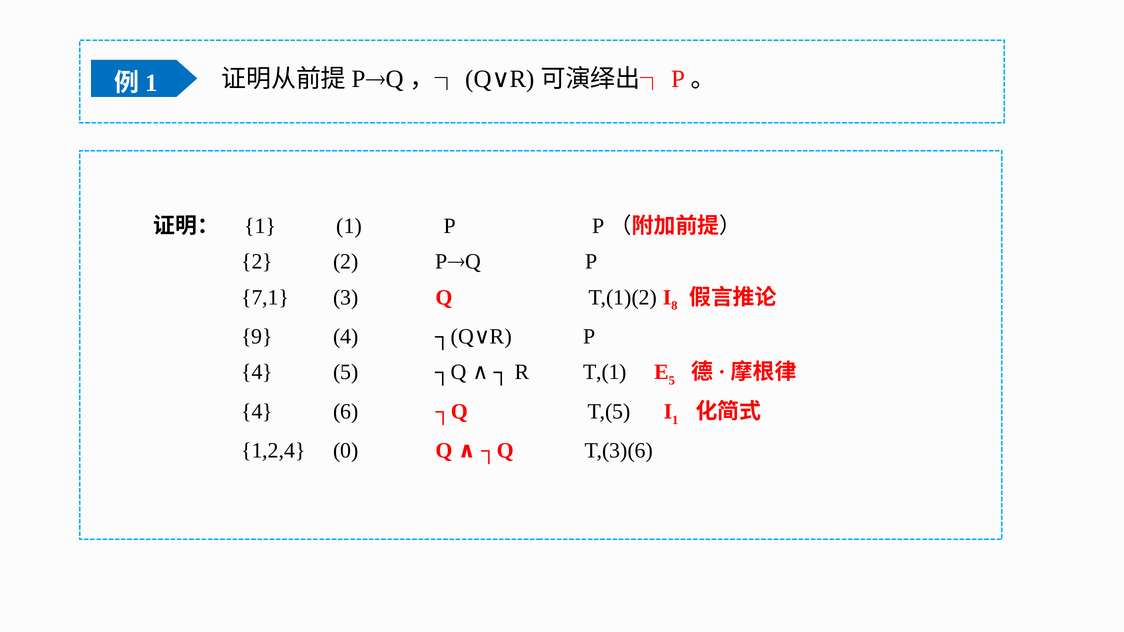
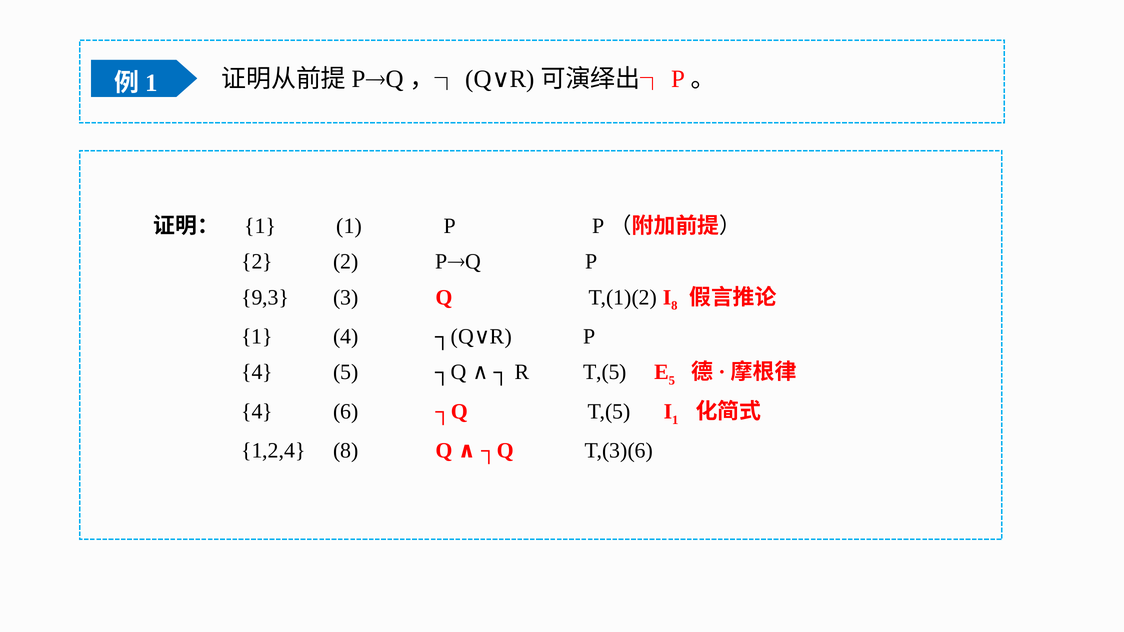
7,1: 7,1 -> 9,3 (265, 297)
9: 9 -> 1 (257, 337)
R T,(1: T,(1 -> T,(5 (605, 372)
1,2,4 0: 0 -> 8 (346, 451)
